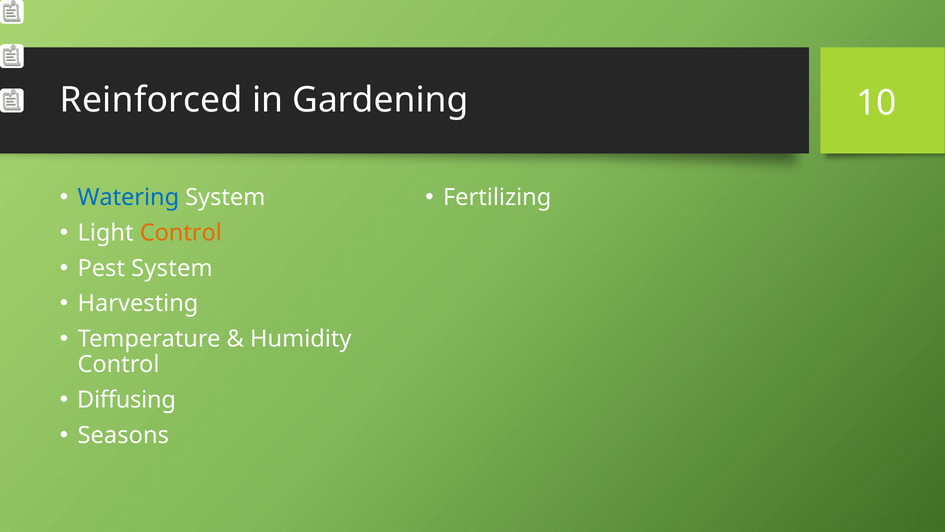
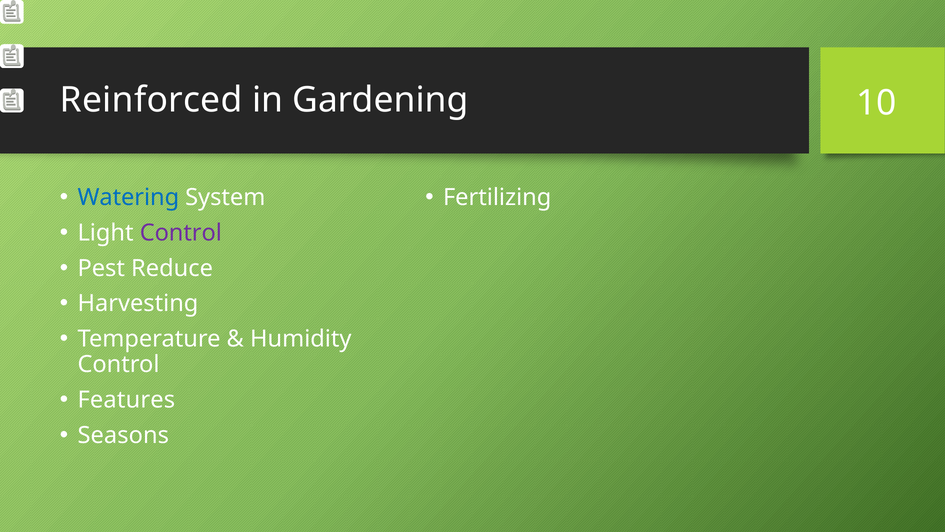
Control colour: orange -> purple (181, 233)
Pest System: System -> Reduce (172, 268)
Diffusing: Diffusing -> Features (126, 400)
